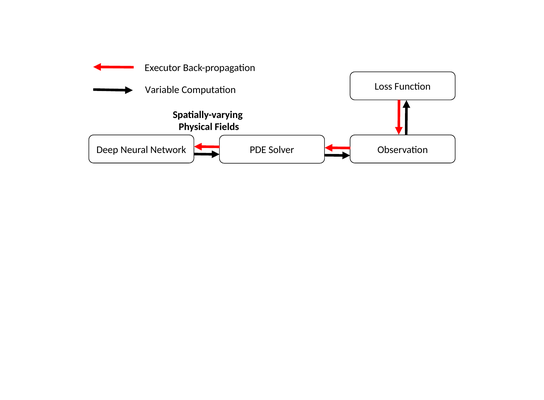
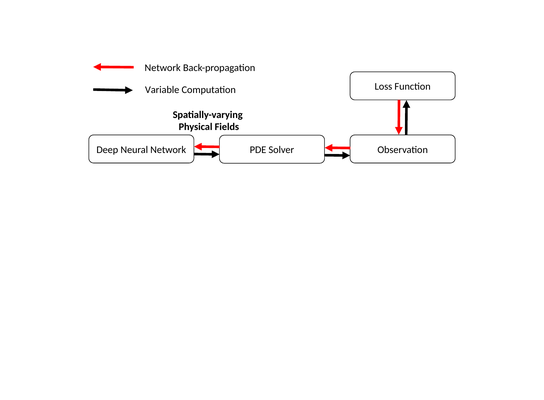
Executor: Executor -> Network (163, 68)
